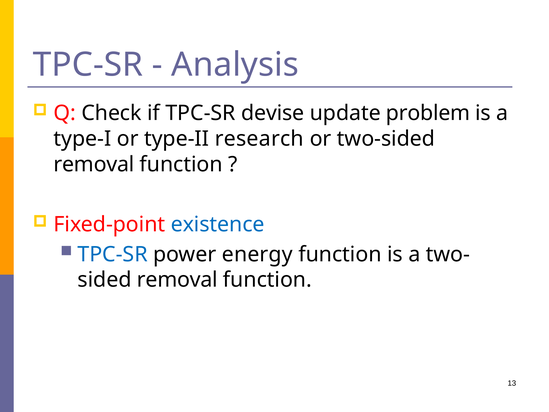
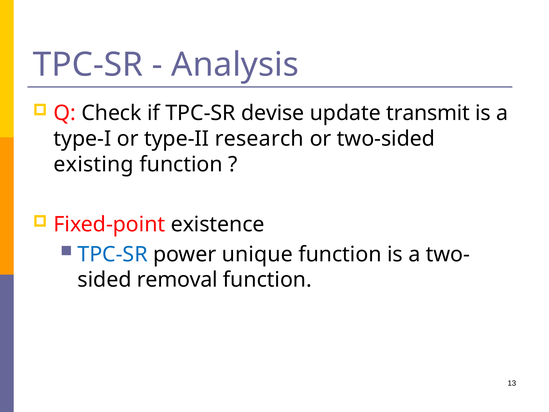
problem: problem -> transmit (428, 113)
removal: removal -> existing (94, 164)
existence colour: blue -> black (218, 224)
energy: energy -> unique (257, 254)
